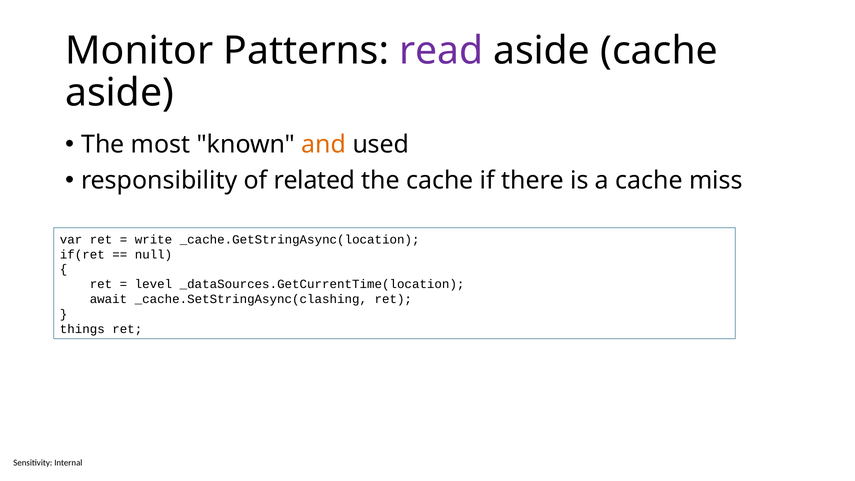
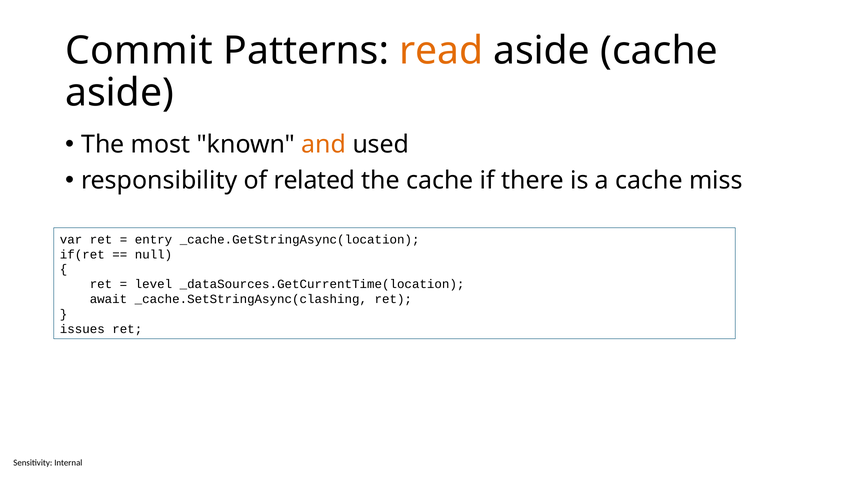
Monitor: Monitor -> Commit (139, 51)
read colour: purple -> orange (441, 51)
write: write -> entry (154, 239)
things: things -> issues (82, 329)
